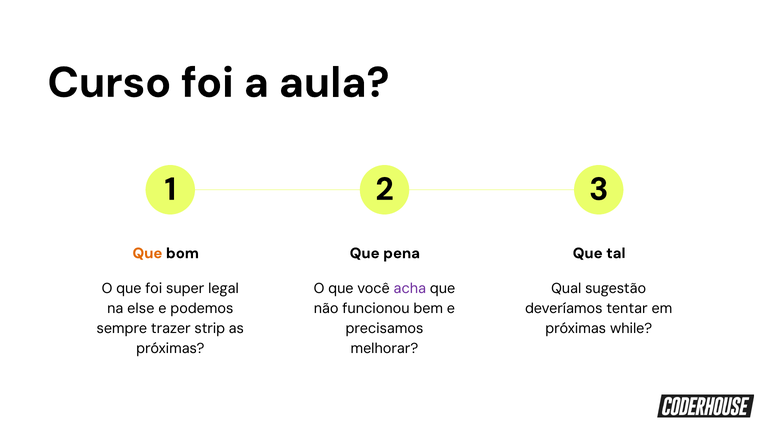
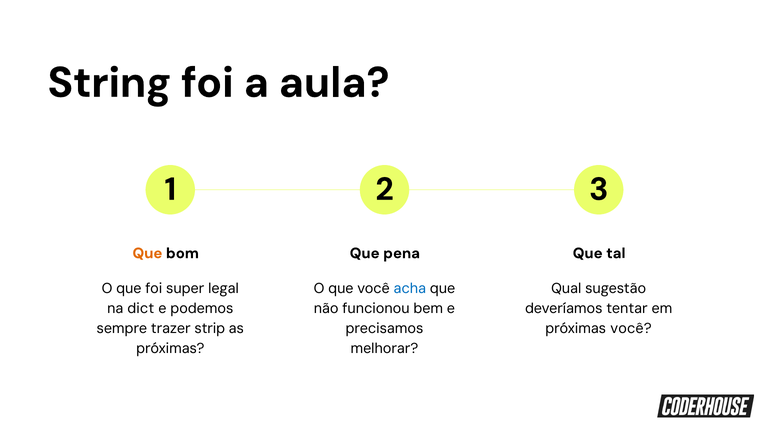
Curso: Curso -> String (109, 83)
acha colour: purple -> blue (410, 288)
else: else -> dict (141, 308)
próximas while: while -> você (631, 328)
